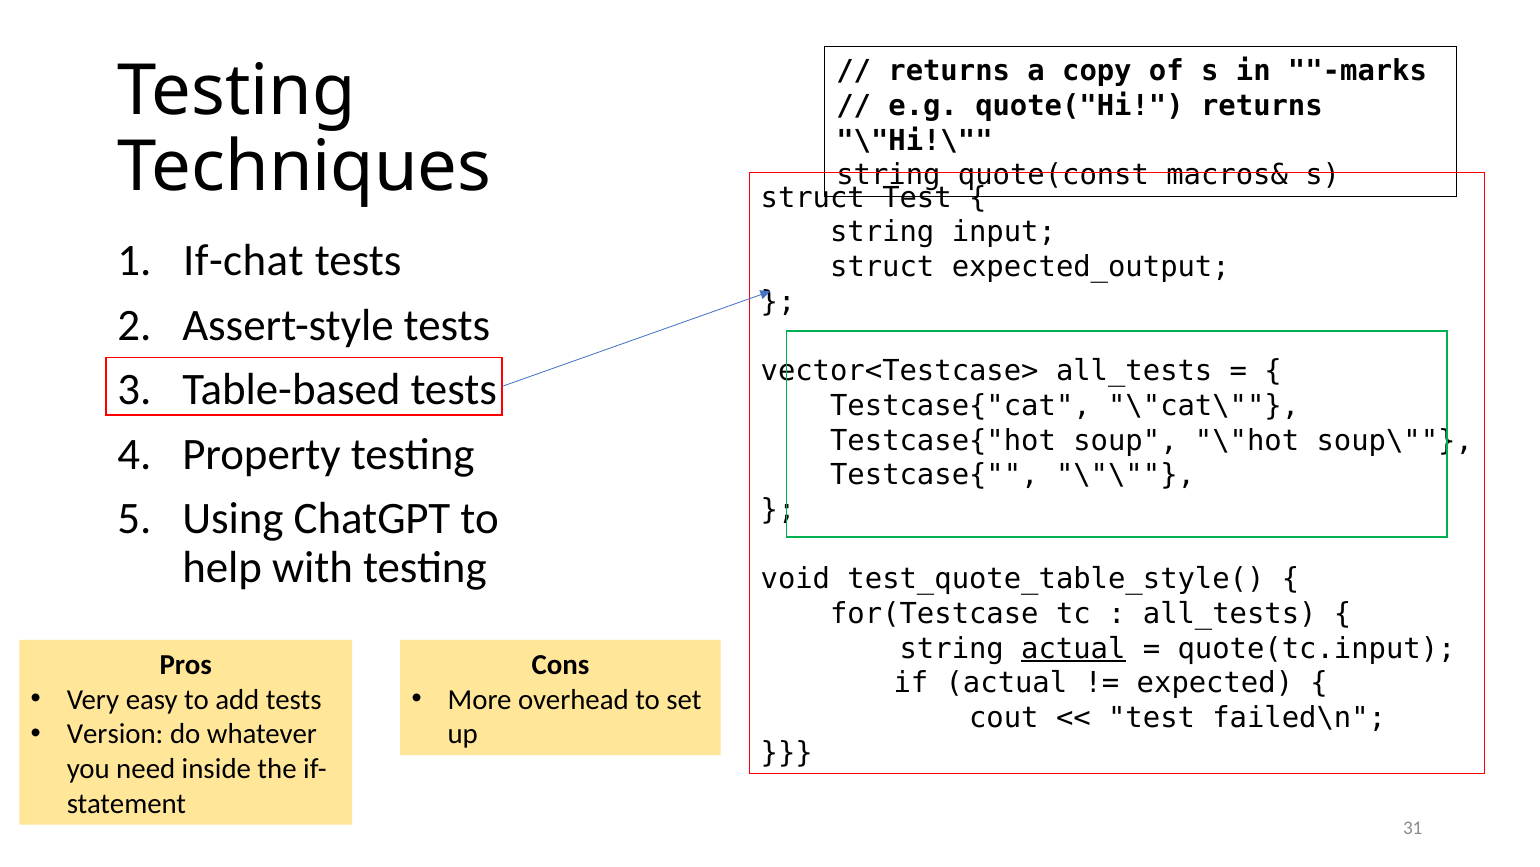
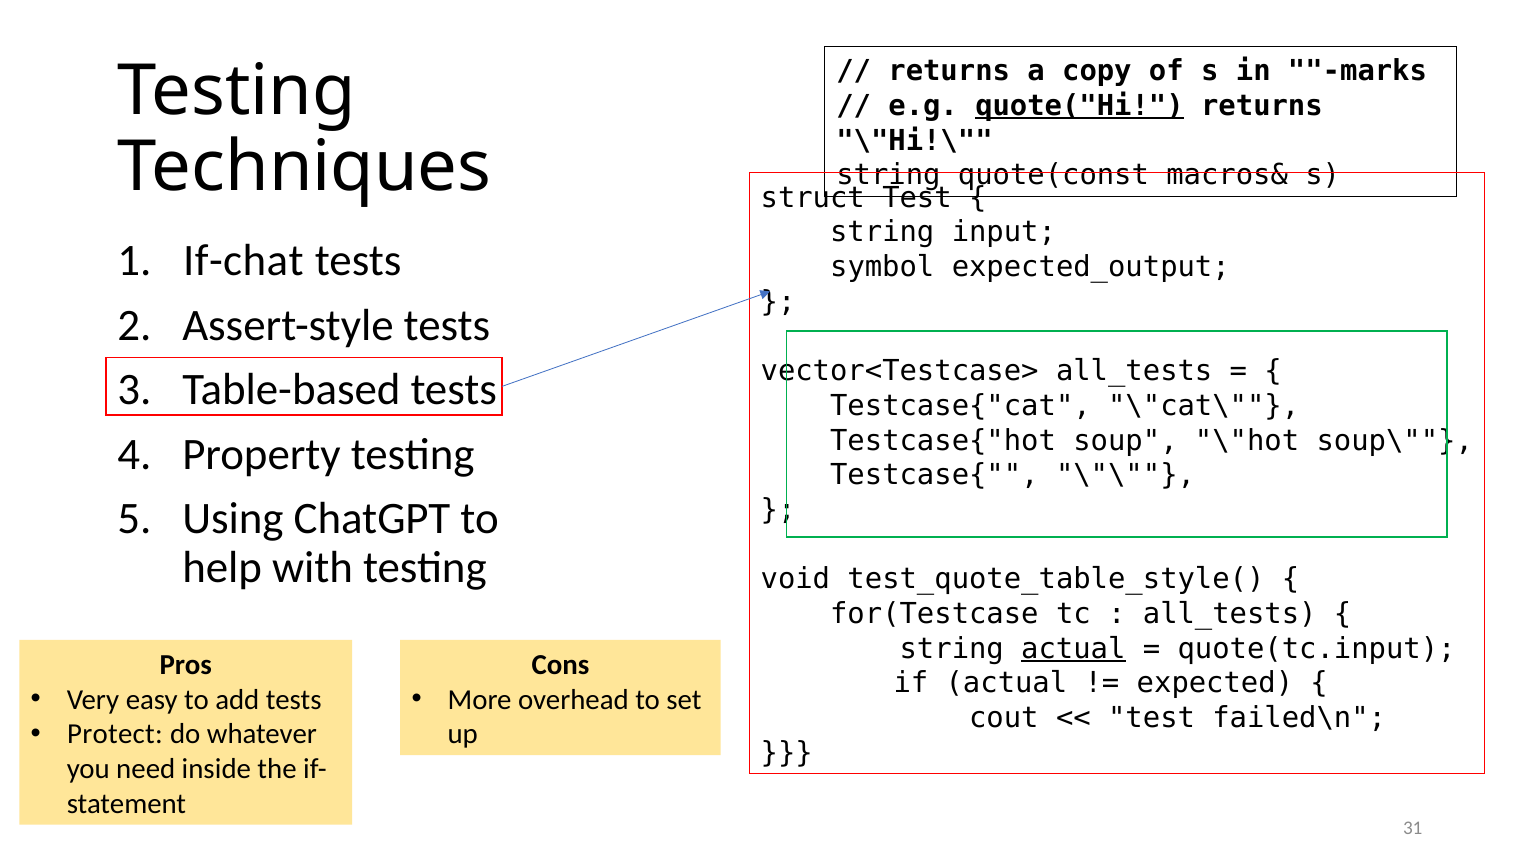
quote("Hi underline: none -> present (1079, 106)
struct: struct -> symbol (882, 267)
Version: Version -> Protect (115, 734)
